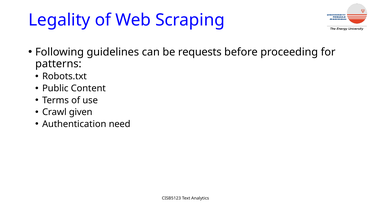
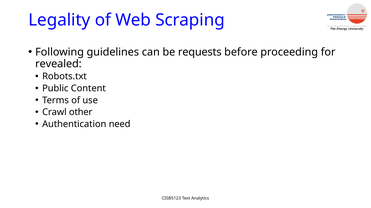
patterns: patterns -> revealed (58, 64)
given: given -> other (81, 113)
